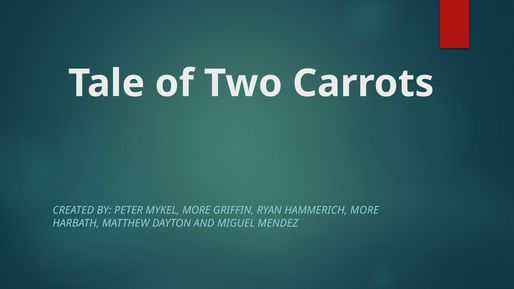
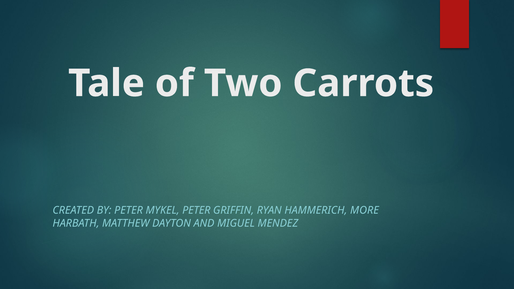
MYKEL MORE: MORE -> PETER (196, 211)
